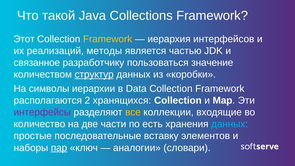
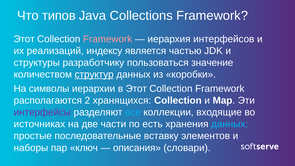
такой: такой -> типов (59, 16)
Framework colour: yellow -> pink (108, 39)
методы: методы -> индексу (104, 51)
связанное: связанное -> структуры (37, 63)
в Data: Data -> Этот (136, 89)
все colour: yellow -> light blue (133, 112)
количество: количество -> источниках (39, 124)
пар underline: present -> none (59, 148)
аналогии: аналогии -> описания (137, 148)
